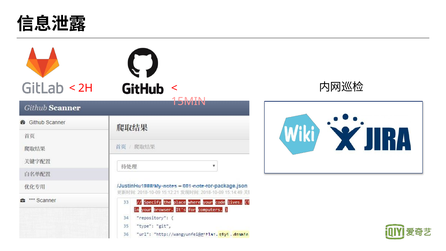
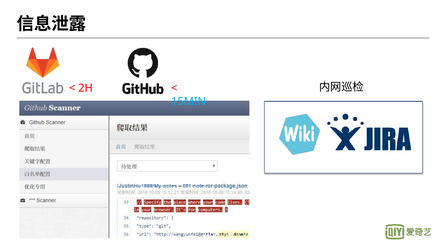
15MIN colour: pink -> light blue (189, 101)
